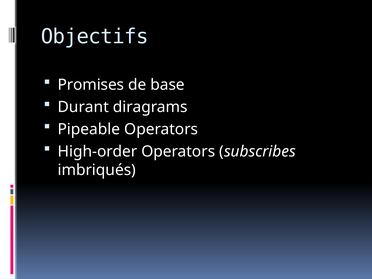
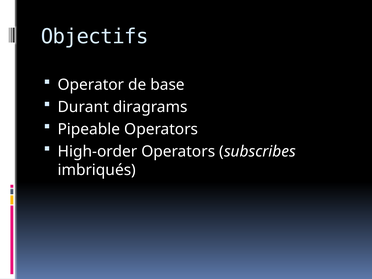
Promises: Promises -> Operator (91, 85)
